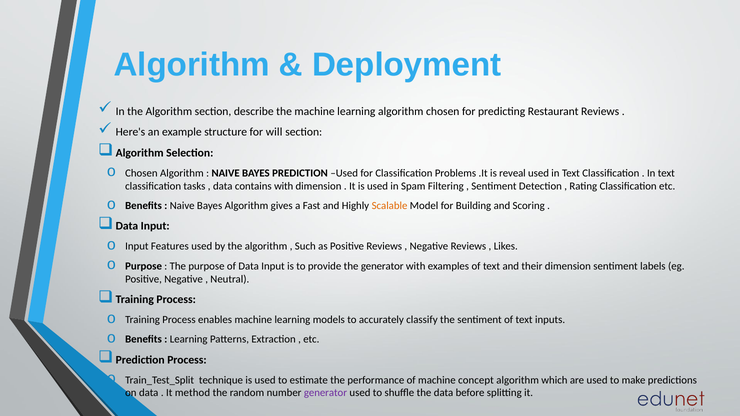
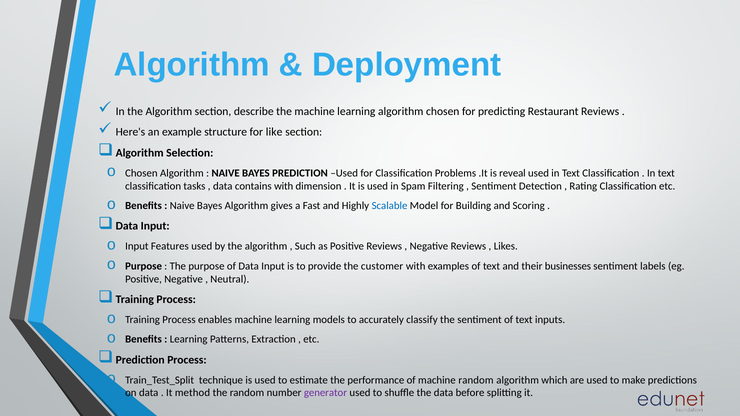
will: will -> like (274, 132)
Scalable colour: orange -> blue (390, 206)
the generator: generator -> customer (382, 266)
their dimension: dimension -> businesses (568, 266)
machine concept: concept -> random (476, 380)
